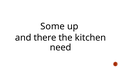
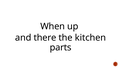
Some: Some -> When (53, 26)
need: need -> parts (61, 47)
